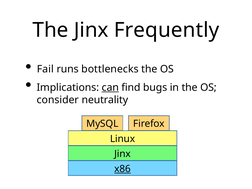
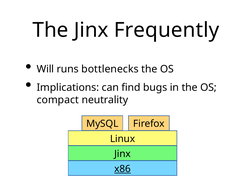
Fail: Fail -> Will (45, 69)
can underline: present -> none (110, 87)
consider: consider -> compact (58, 100)
